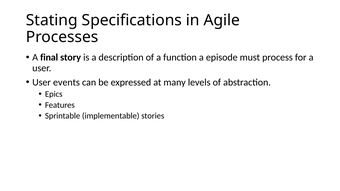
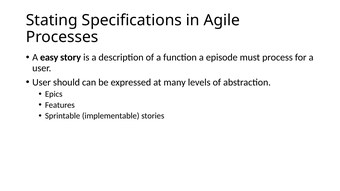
final: final -> easy (49, 57)
events: events -> should (67, 82)
